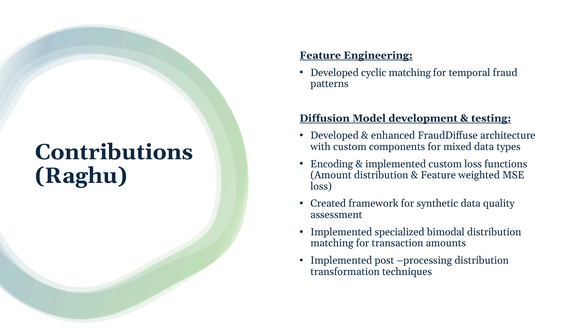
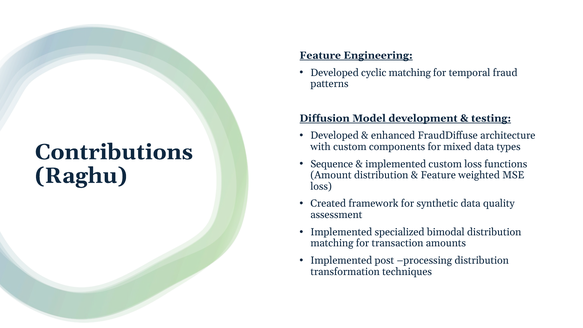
Encoding: Encoding -> Sequence (332, 164)
